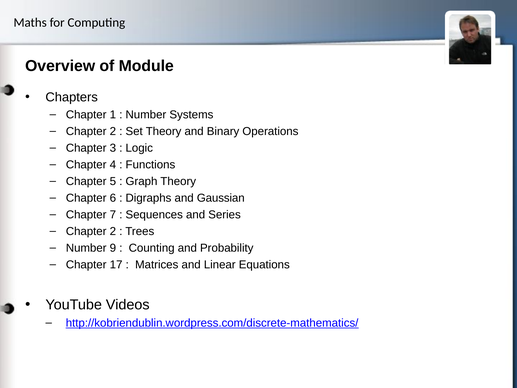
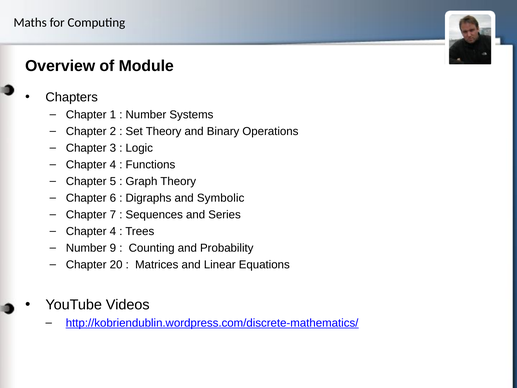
Gaussian: Gaussian -> Symbolic (221, 198)
2: 2 -> 4 (113, 231)
17: 17 -> 20 (116, 264)
